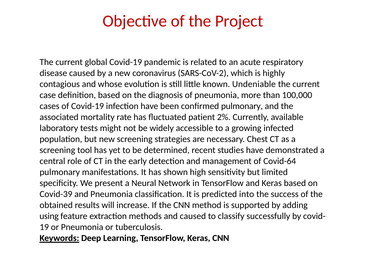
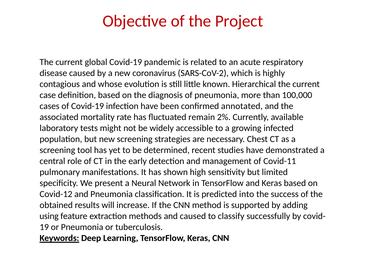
Undeniable: Undeniable -> Hierarchical (254, 84)
confirmed pulmonary: pulmonary -> annotated (242, 106)
patient: patient -> remain (202, 117)
Covid-64: Covid-64 -> Covid-11 (280, 161)
Covid-39: Covid-39 -> Covid-12 (56, 194)
